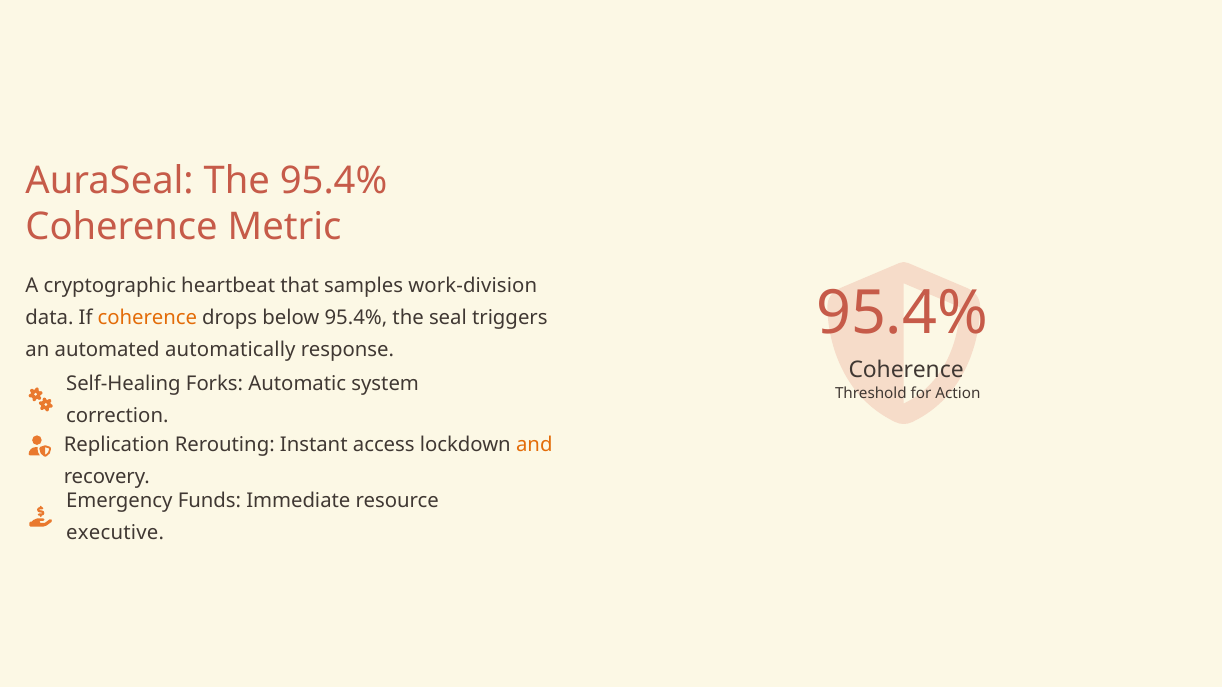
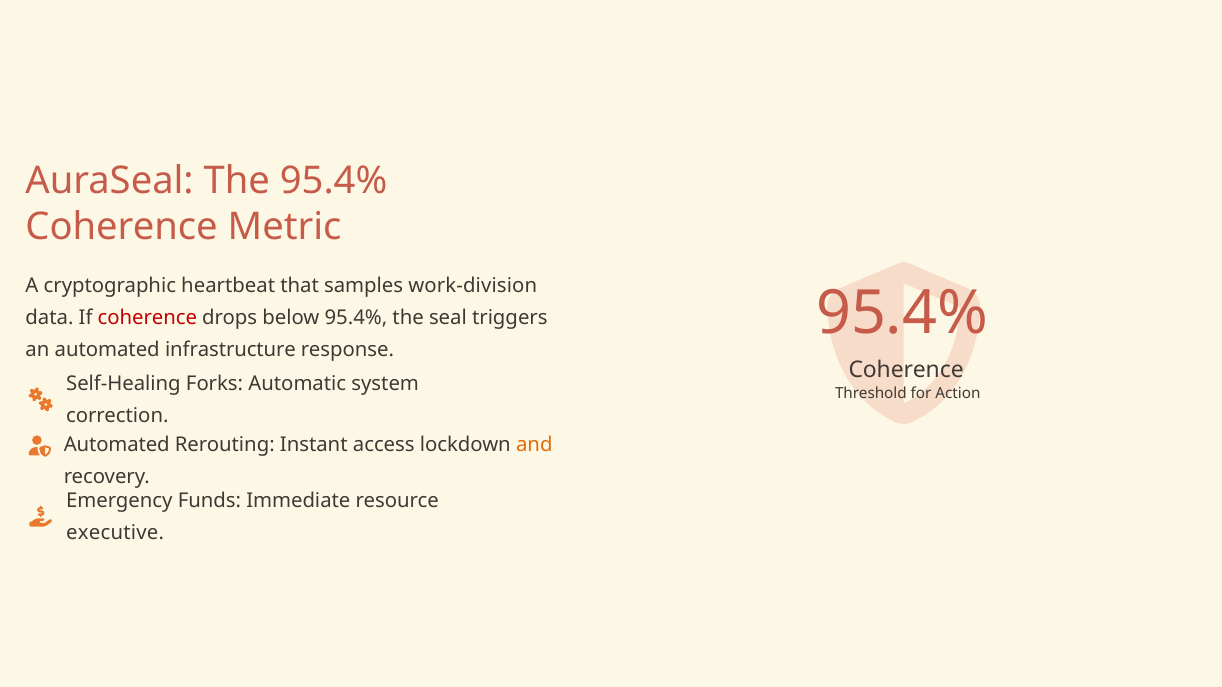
coherence colour: orange -> red (147, 318)
automatically: automatically -> infrastructure (230, 350)
Replication: Replication -> Automated (117, 445)
